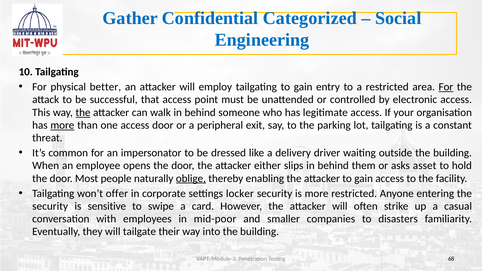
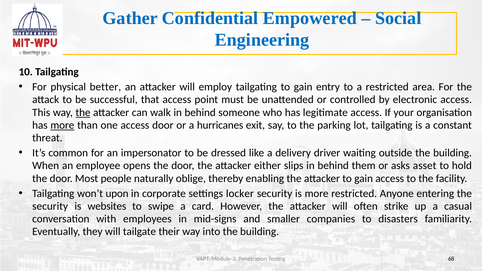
Categorized: Categorized -> Empowered (310, 18)
For underline: present -> none (446, 87)
peripheral: peripheral -> hurricanes (220, 125)
oblige underline: present -> none (191, 178)
offer: offer -> upon (117, 193)
sensitive: sensitive -> websites (107, 206)
mid-poor: mid-poor -> mid-signs (215, 219)
